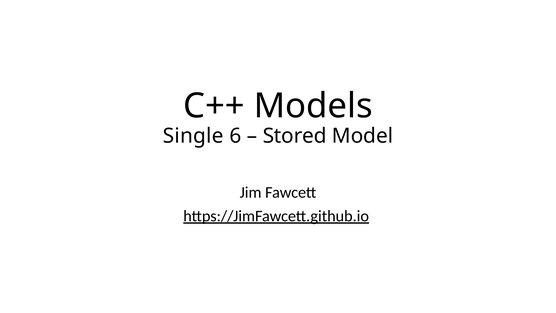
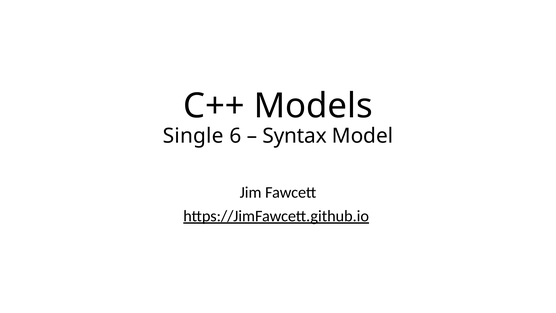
Stored: Stored -> Syntax (295, 136)
